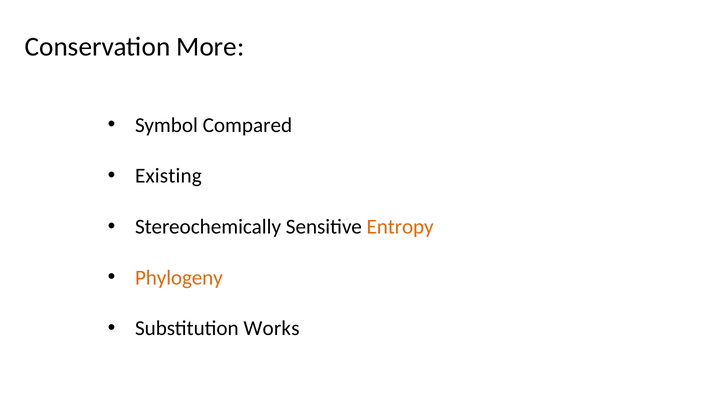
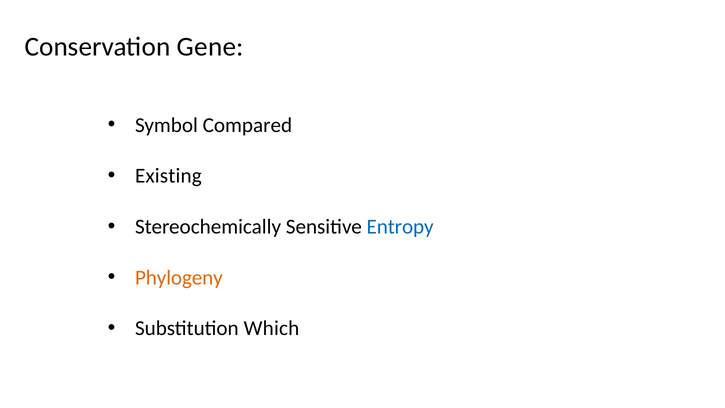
More: More -> Gene (210, 47)
Entropy colour: orange -> blue (400, 227)
Works: Works -> Which (272, 328)
